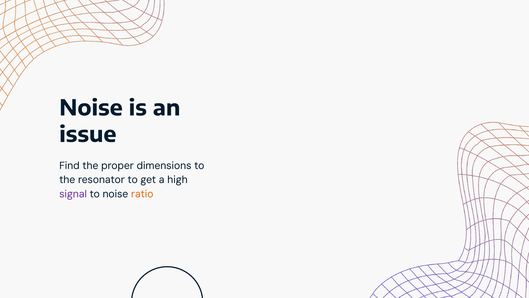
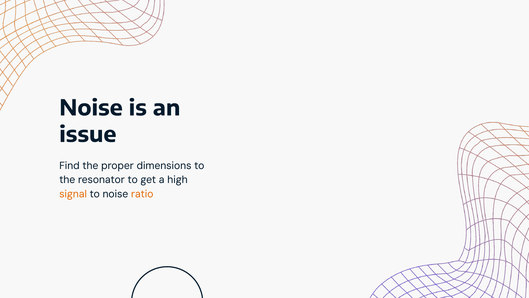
signal colour: purple -> orange (73, 194)
